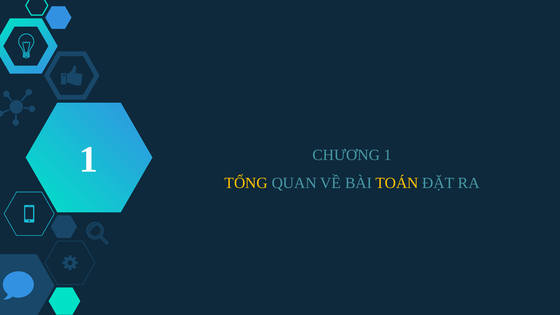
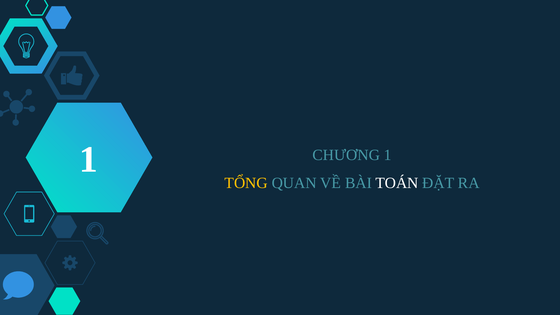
TOÁN colour: yellow -> white (397, 183)
